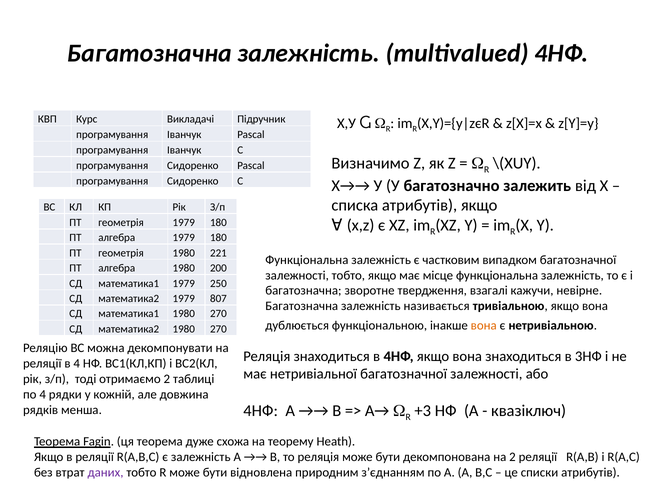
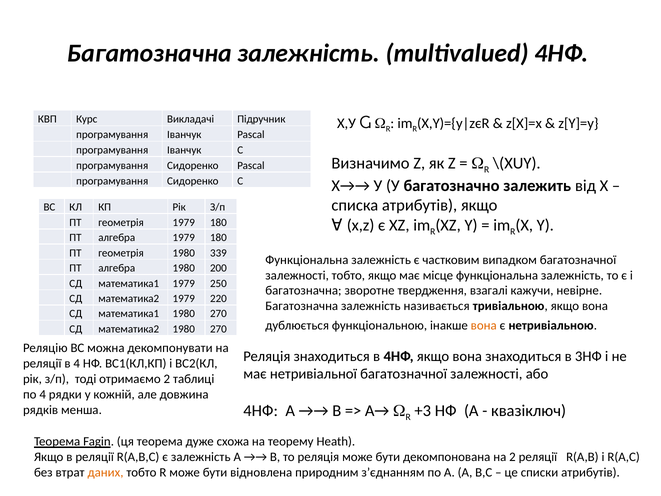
221: 221 -> 339 (218, 253)
807: 807 -> 220 (218, 298)
даних colour: purple -> orange (105, 472)
